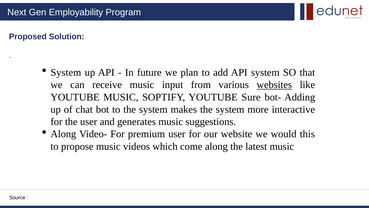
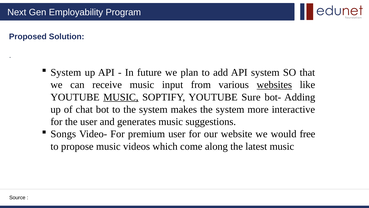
MUSIC underline: none -> present (121, 97)
Along: Along -> Songs (63, 134)
this: this -> free (307, 134)
